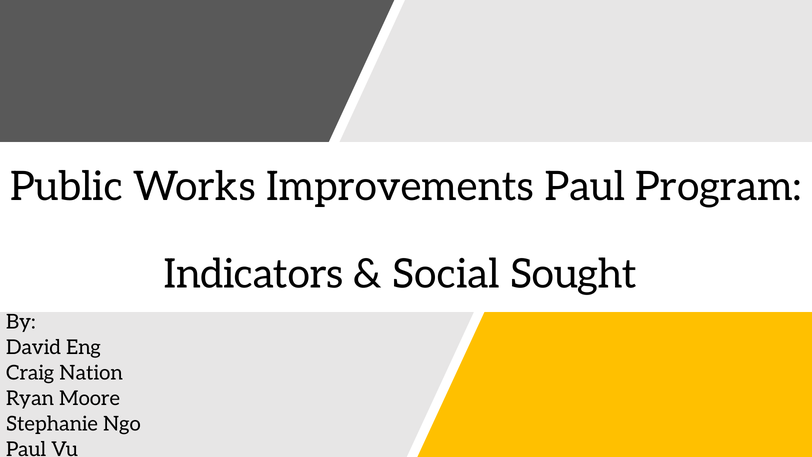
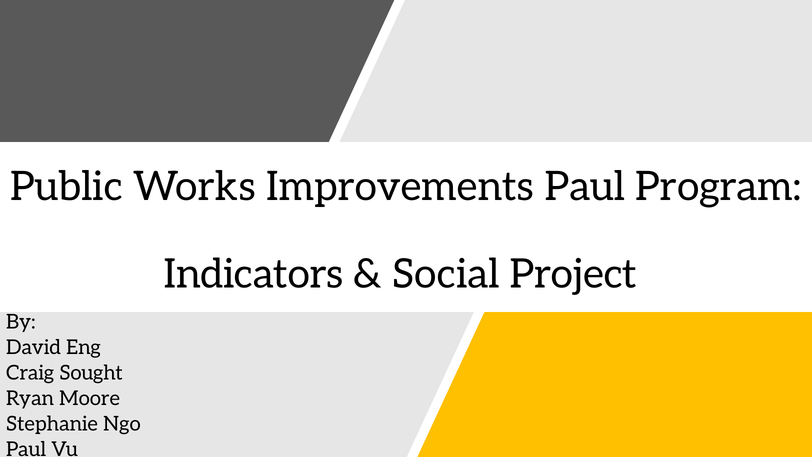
Sought: Sought -> Project (574, 274)
Nation: Nation -> Sought (91, 373)
